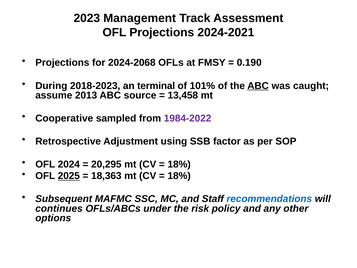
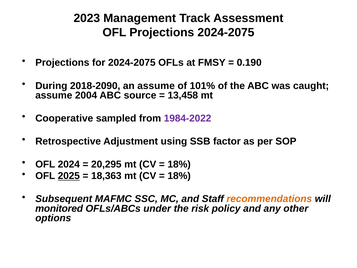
Projections 2024-2021: 2024-2021 -> 2024-2075 (226, 32)
for 2024-2068: 2024-2068 -> 2024-2075 (132, 63)
2018-2023: 2018-2023 -> 2018-2090 (95, 86)
an terminal: terminal -> assume (156, 86)
ABC underline: present -> none (258, 86)
2013: 2013 -> 2004 (86, 95)
recommendations colour: blue -> orange (269, 199)
continues: continues -> monitored (59, 208)
